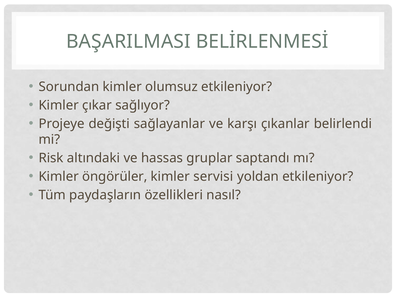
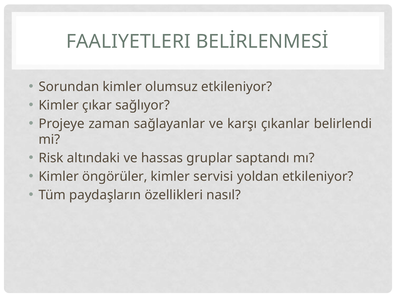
BAŞARILMASI: BAŞARILMASI -> FAALIYETLERI (128, 42)
değişti: değişti -> zaman (109, 124)
